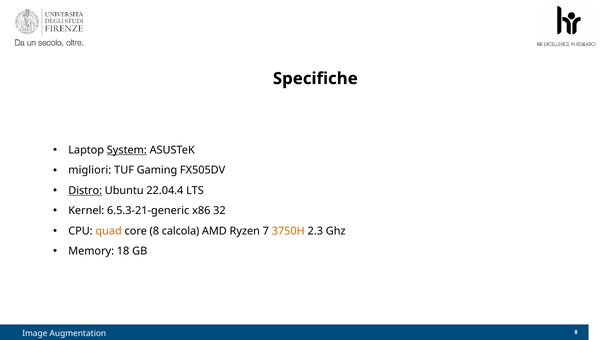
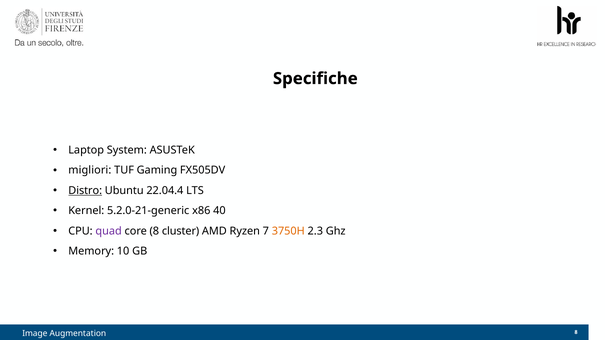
System underline: present -> none (127, 150)
6.5.3-21-generic: 6.5.3-21-generic -> 5.2.0-21-generic (148, 211)
32: 32 -> 40 (219, 211)
quad colour: orange -> purple (109, 231)
calcola: calcola -> cluster (181, 231)
18: 18 -> 10 (123, 251)
